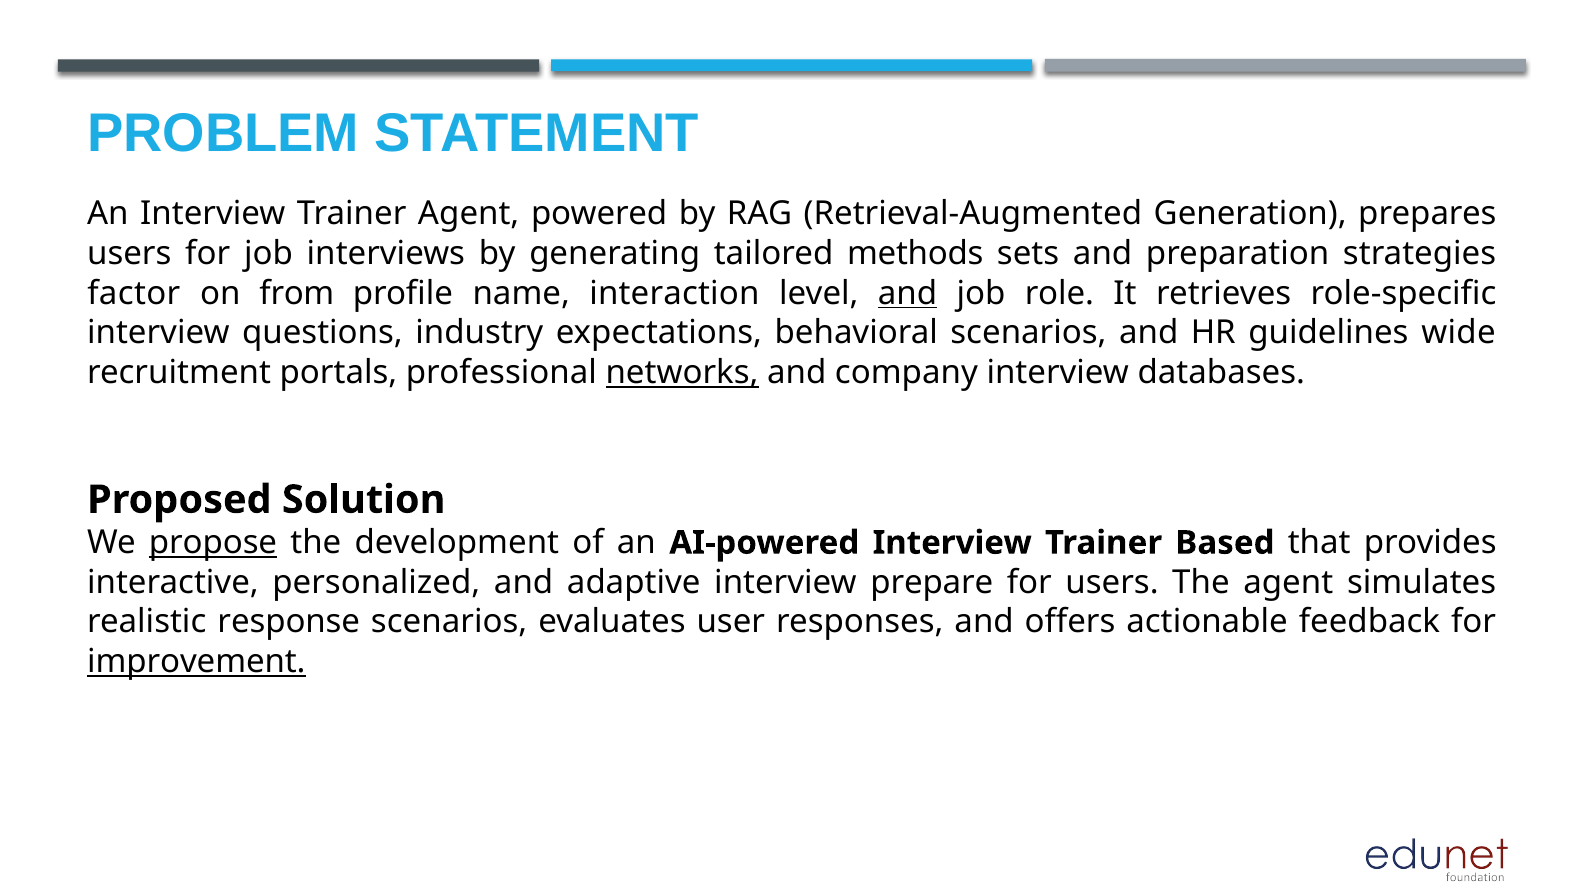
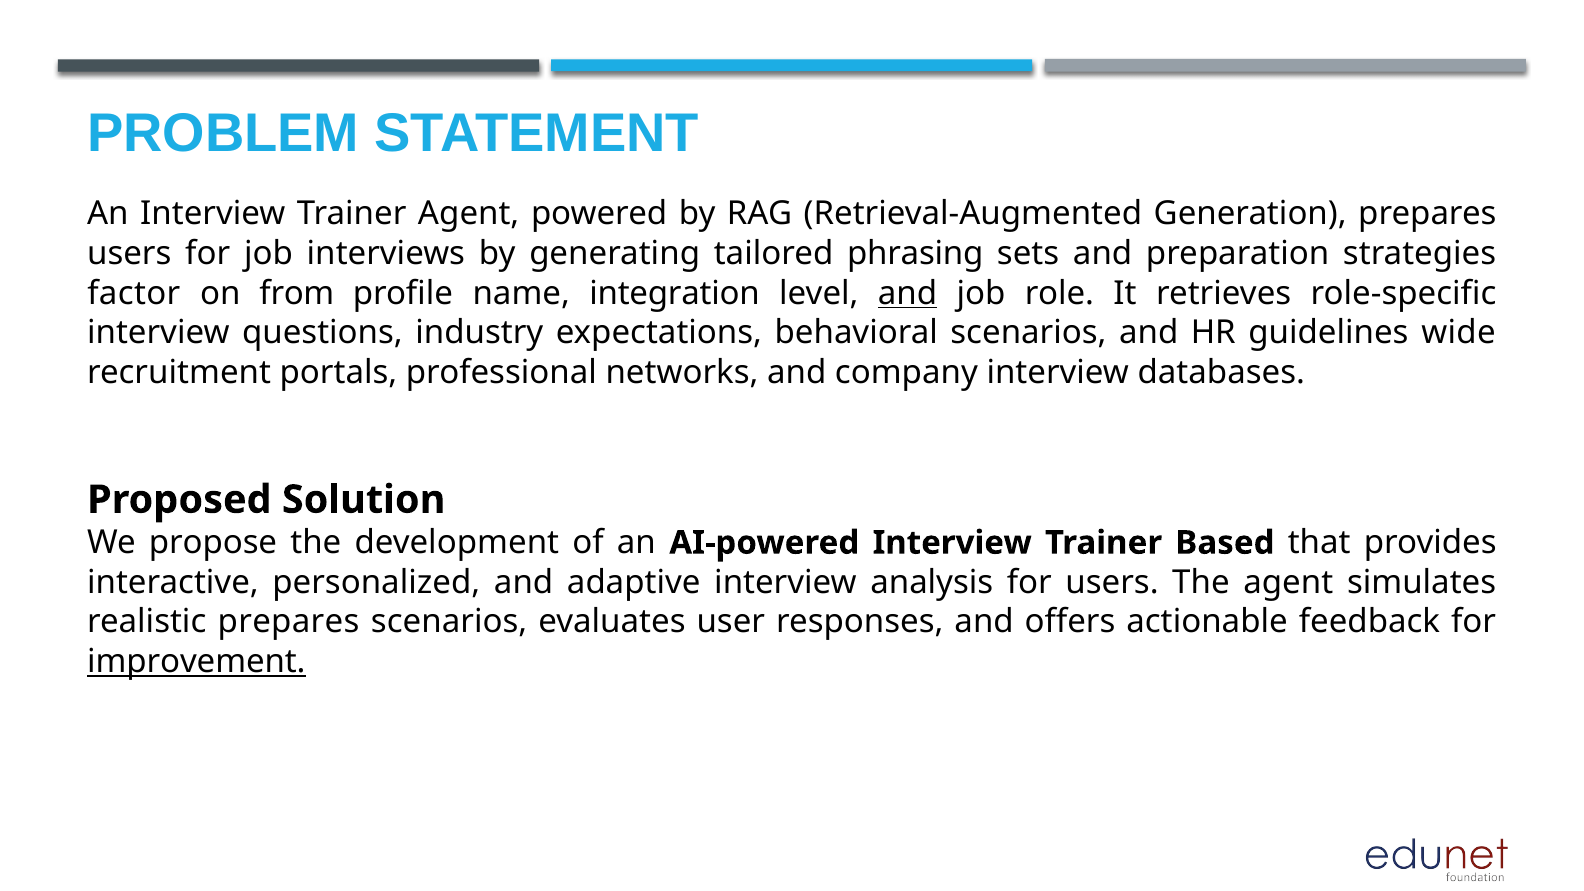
methods: methods -> phrasing (915, 254)
interaction: interaction -> integration (675, 293)
networks underline: present -> none (682, 373)
propose underline: present -> none (213, 543)
prepare: prepare -> analysis (932, 582)
realistic response: response -> prepares (289, 622)
